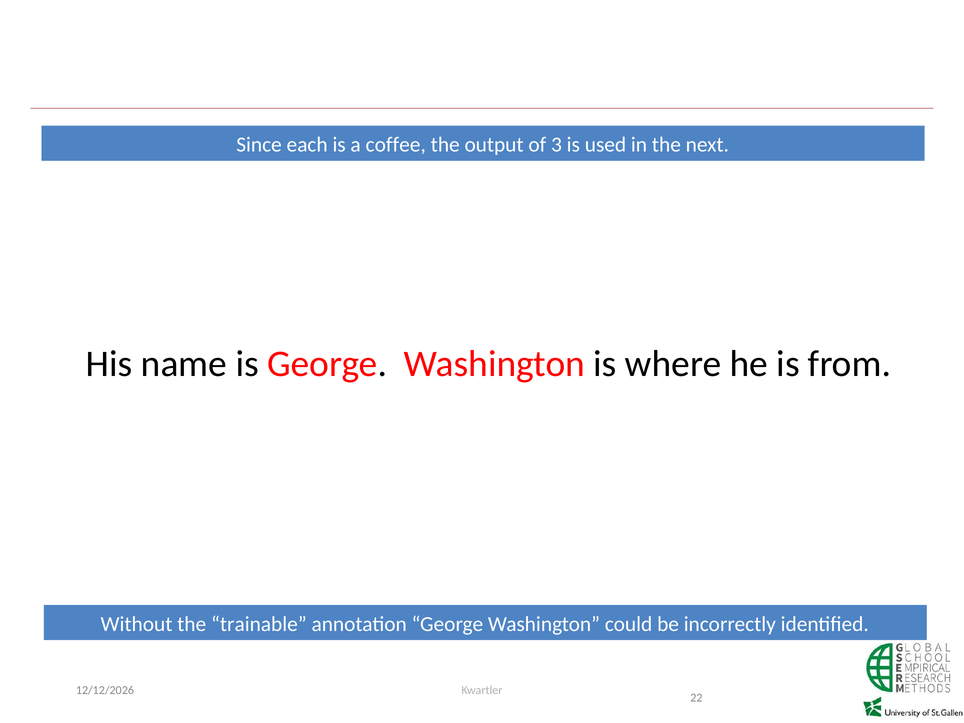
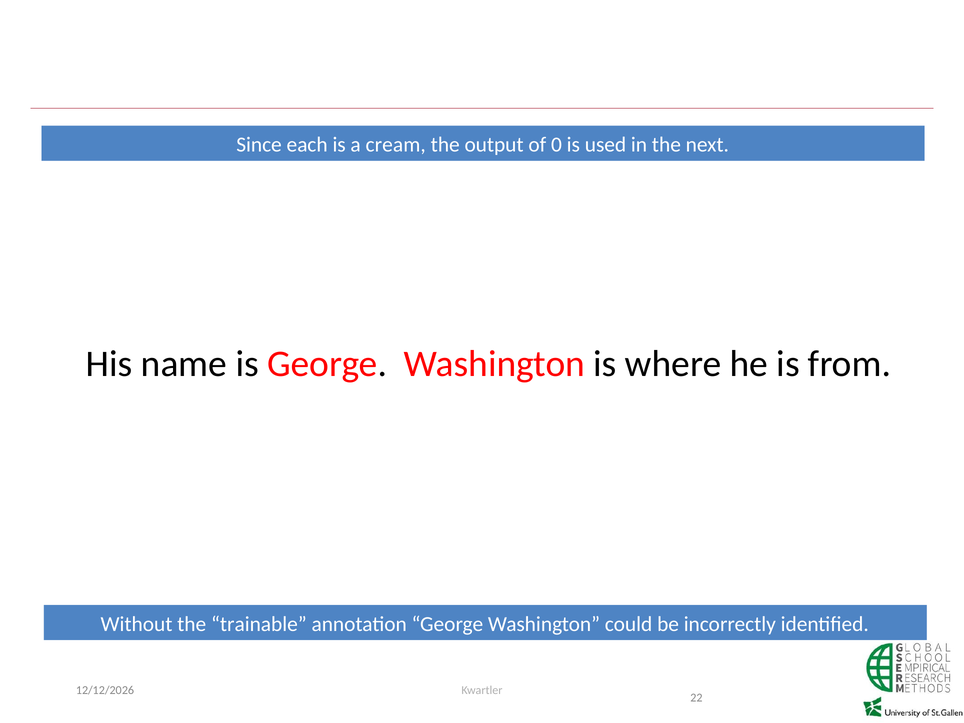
coffee: coffee -> cream (396, 145)
3: 3 -> 0 (557, 145)
